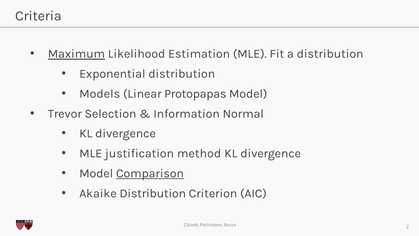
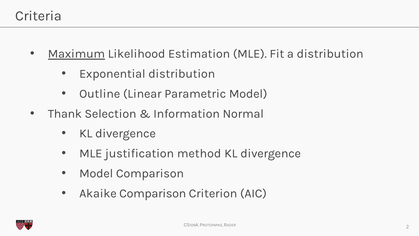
Models: Models -> Outline (100, 94)
Linear Protopapas: Protopapas -> Parametric (195, 94)
Trevor: Trevor -> Thank (65, 114)
Comparison underline: present -> none (150, 173)
Akaike Distribution: Distribution -> Comparison (153, 193)
